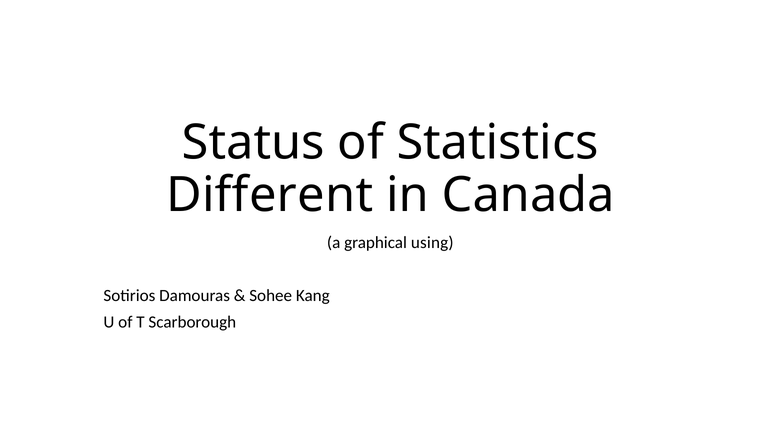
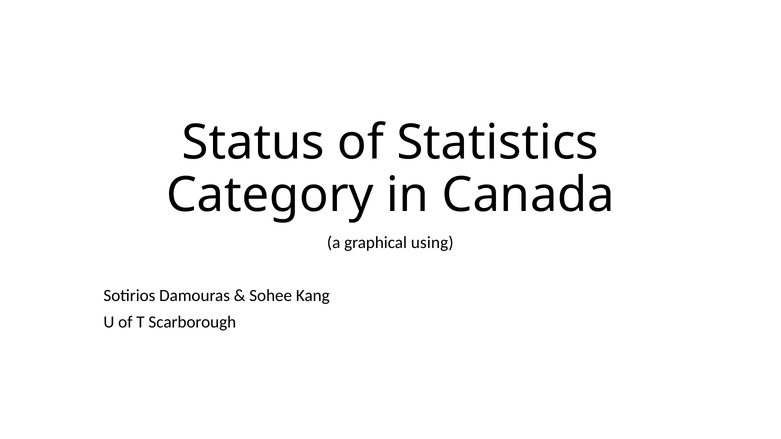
Different: Different -> Category (270, 195)
